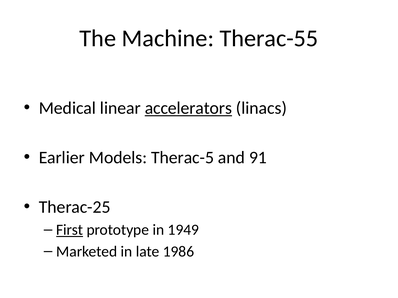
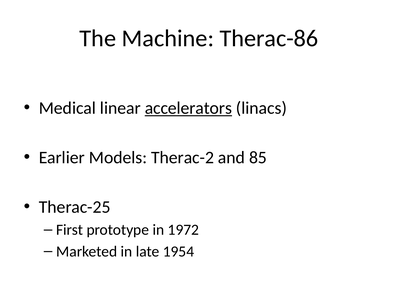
Therac-55: Therac-55 -> Therac-86 (269, 39)
Therac-5: Therac-5 -> Therac-2 (183, 158)
91: 91 -> 85 (258, 158)
First underline: present -> none (70, 230)
1949: 1949 -> 1972 (183, 230)
1986: 1986 -> 1954 (178, 252)
